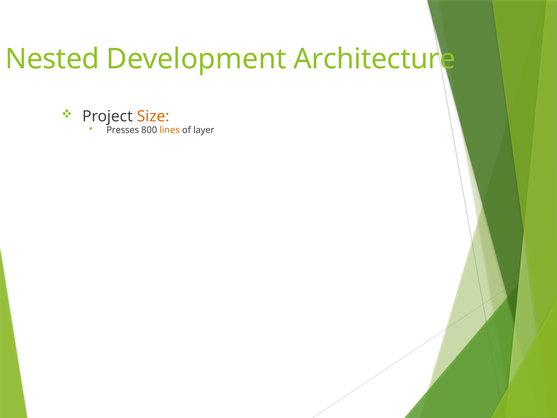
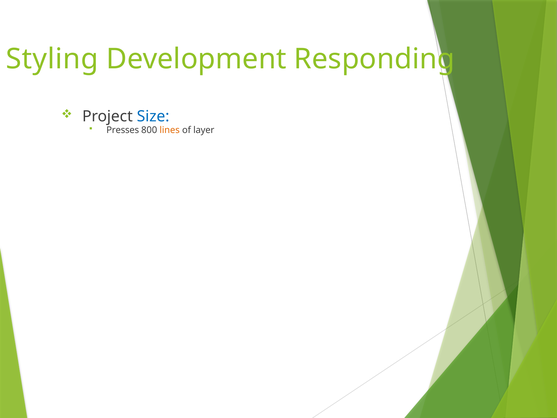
Nested: Nested -> Styling (52, 59)
Architecture: Architecture -> Responding (374, 59)
Size colour: orange -> blue (153, 116)
